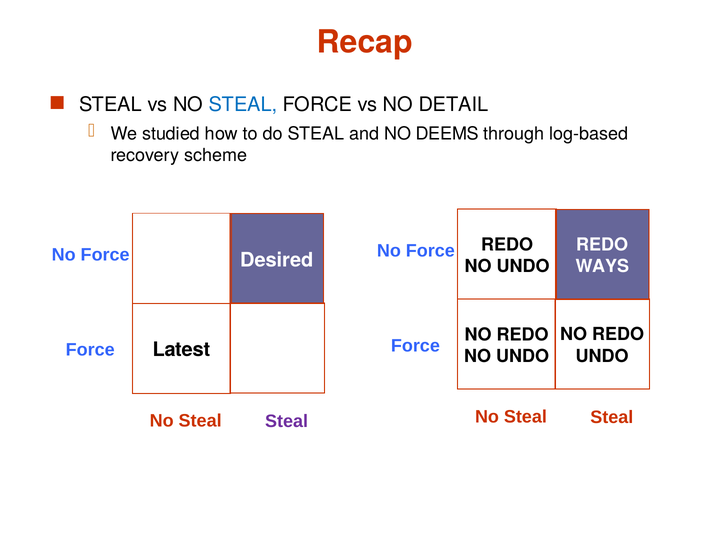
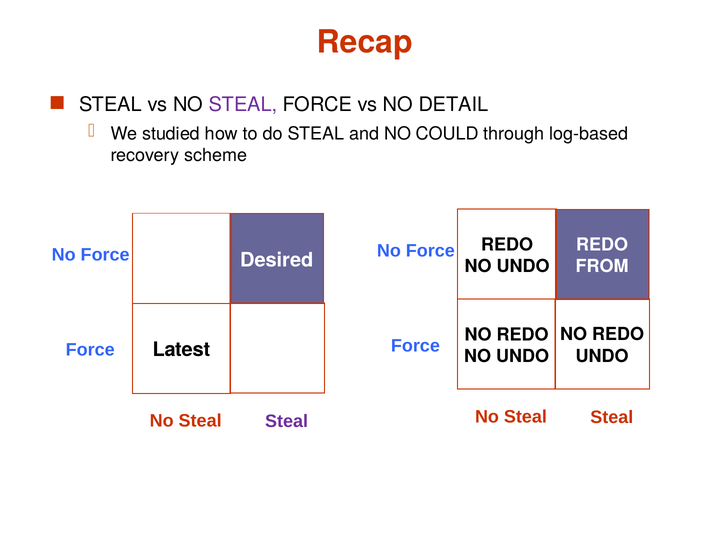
STEAL colour: blue -> purple (243, 105)
DEEMS: DEEMS -> COULD (447, 134)
WAYS: WAYS -> FROM (602, 266)
